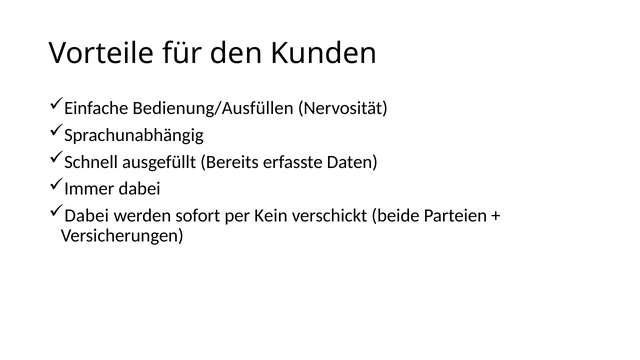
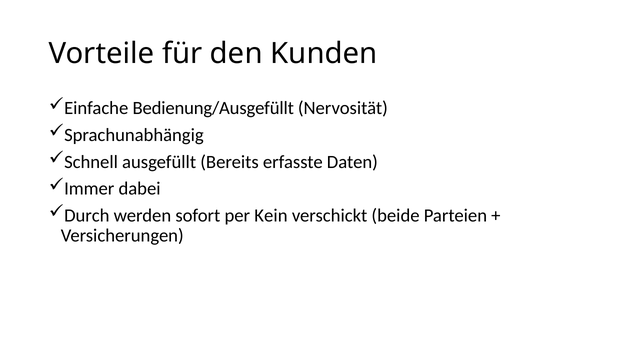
Bedienung/Ausfüllen: Bedienung/Ausfüllen -> Bedienung/Ausgefüllt (213, 108)
Dabei: Dabei -> Durch (87, 216)
